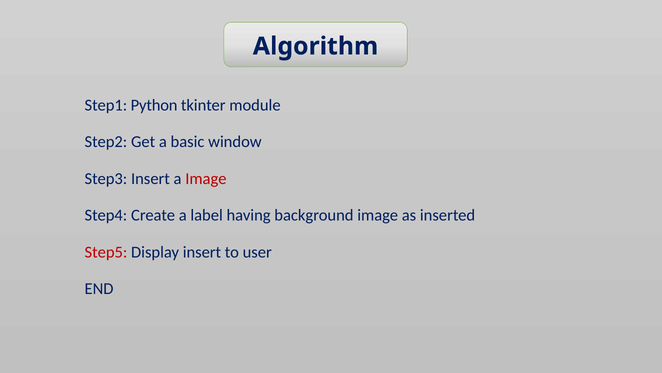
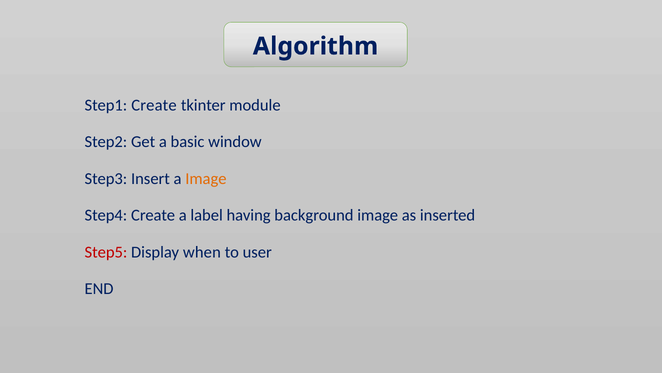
Step1 Python: Python -> Create (154, 105)
Image colour: red -> orange (206, 178)
Display insert: insert -> when (202, 252)
